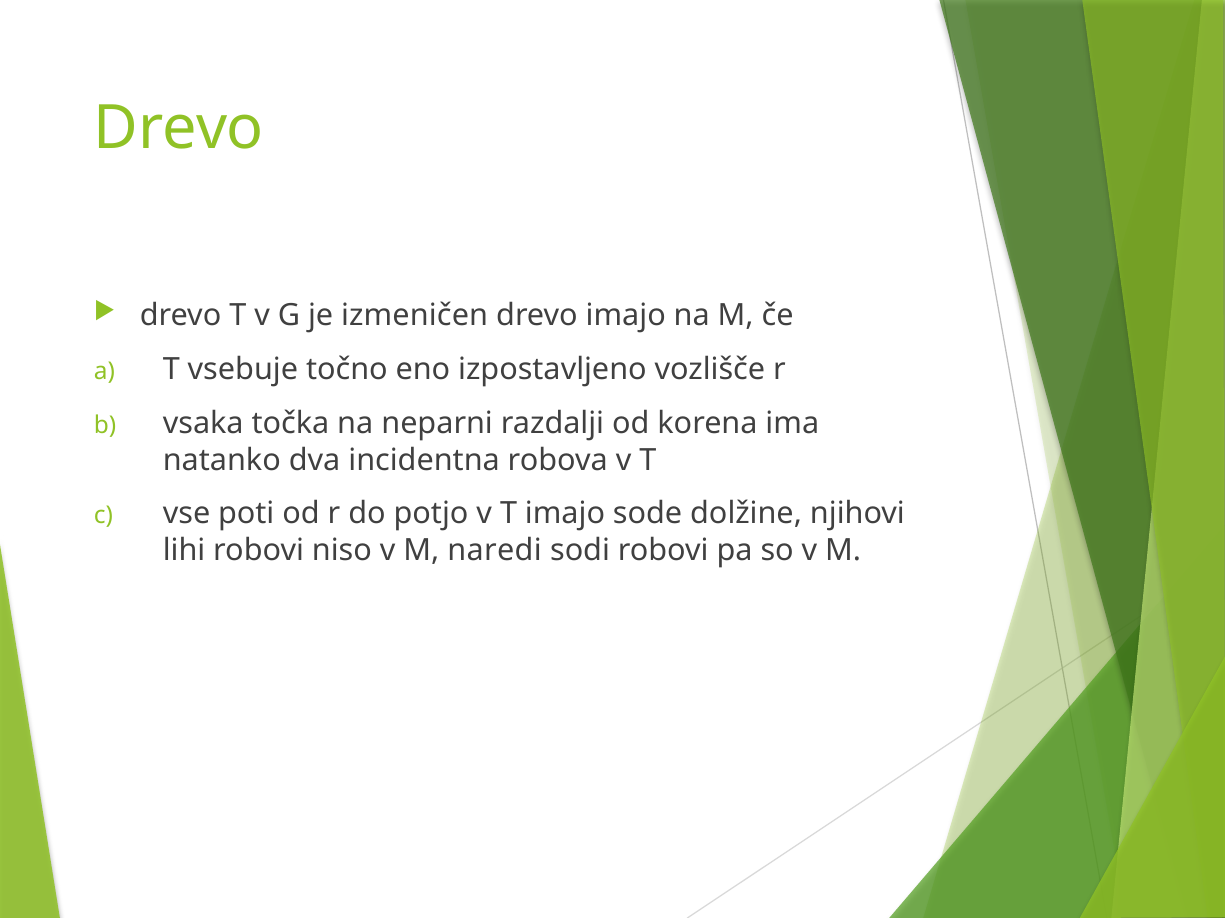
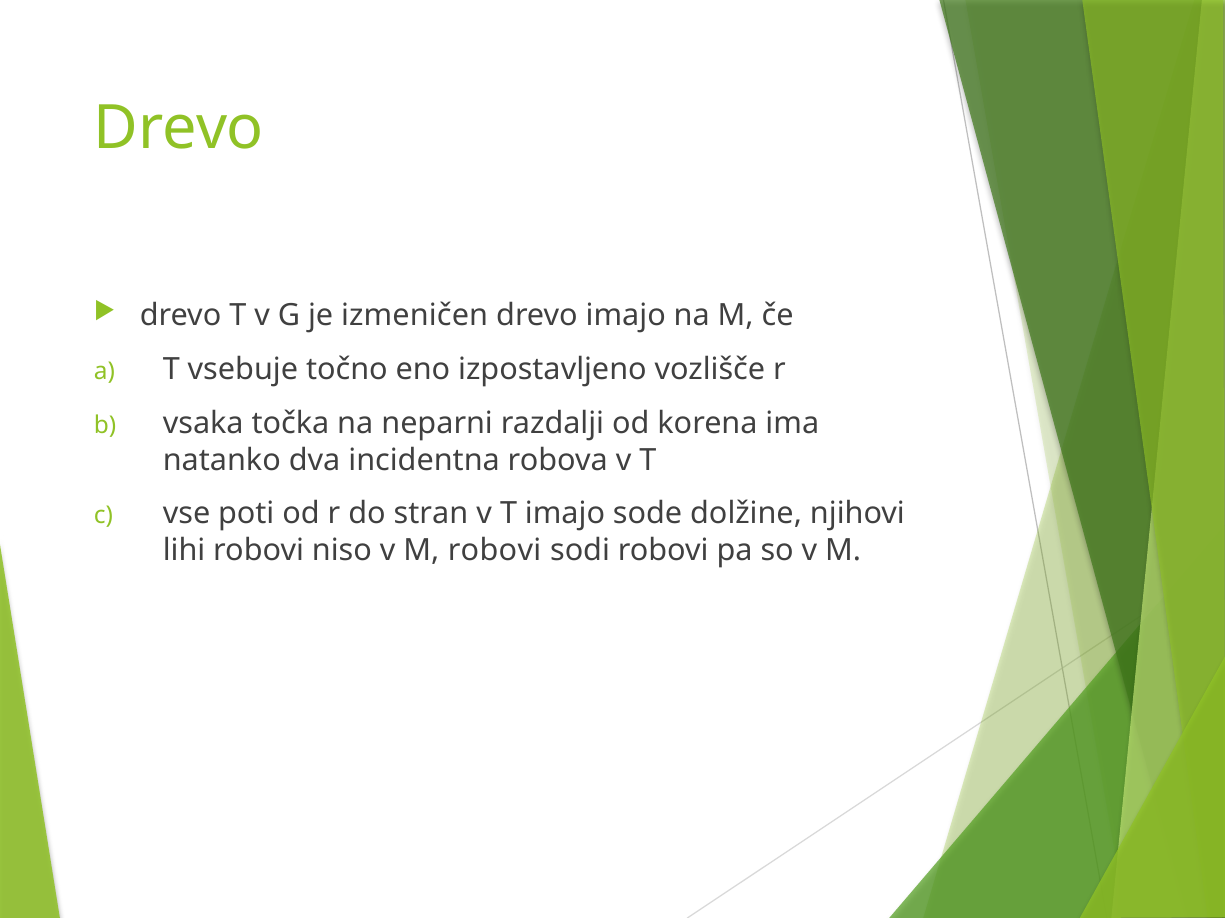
potjo: potjo -> stran (431, 514)
M naredi: naredi -> robovi (495, 551)
